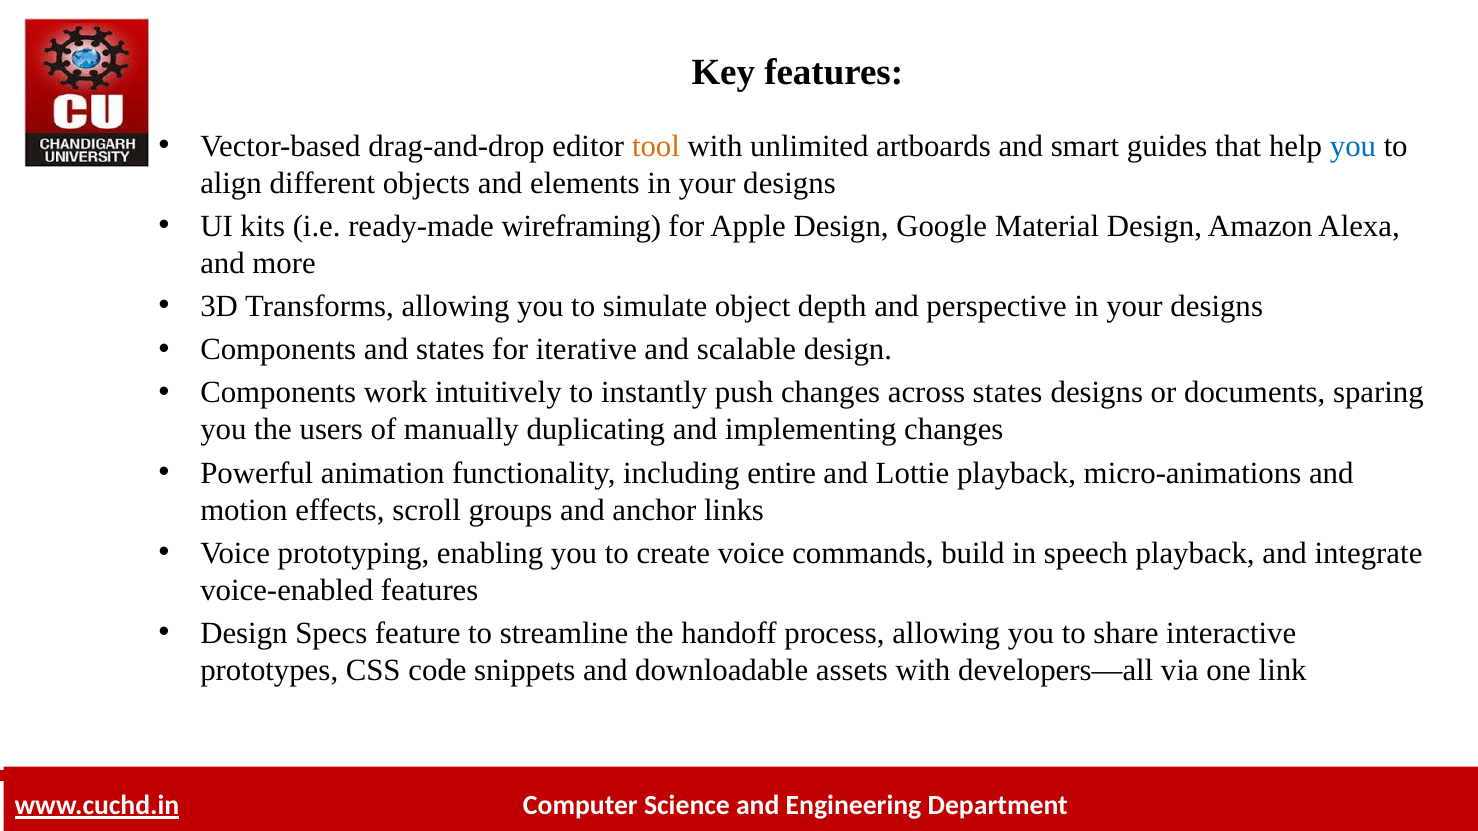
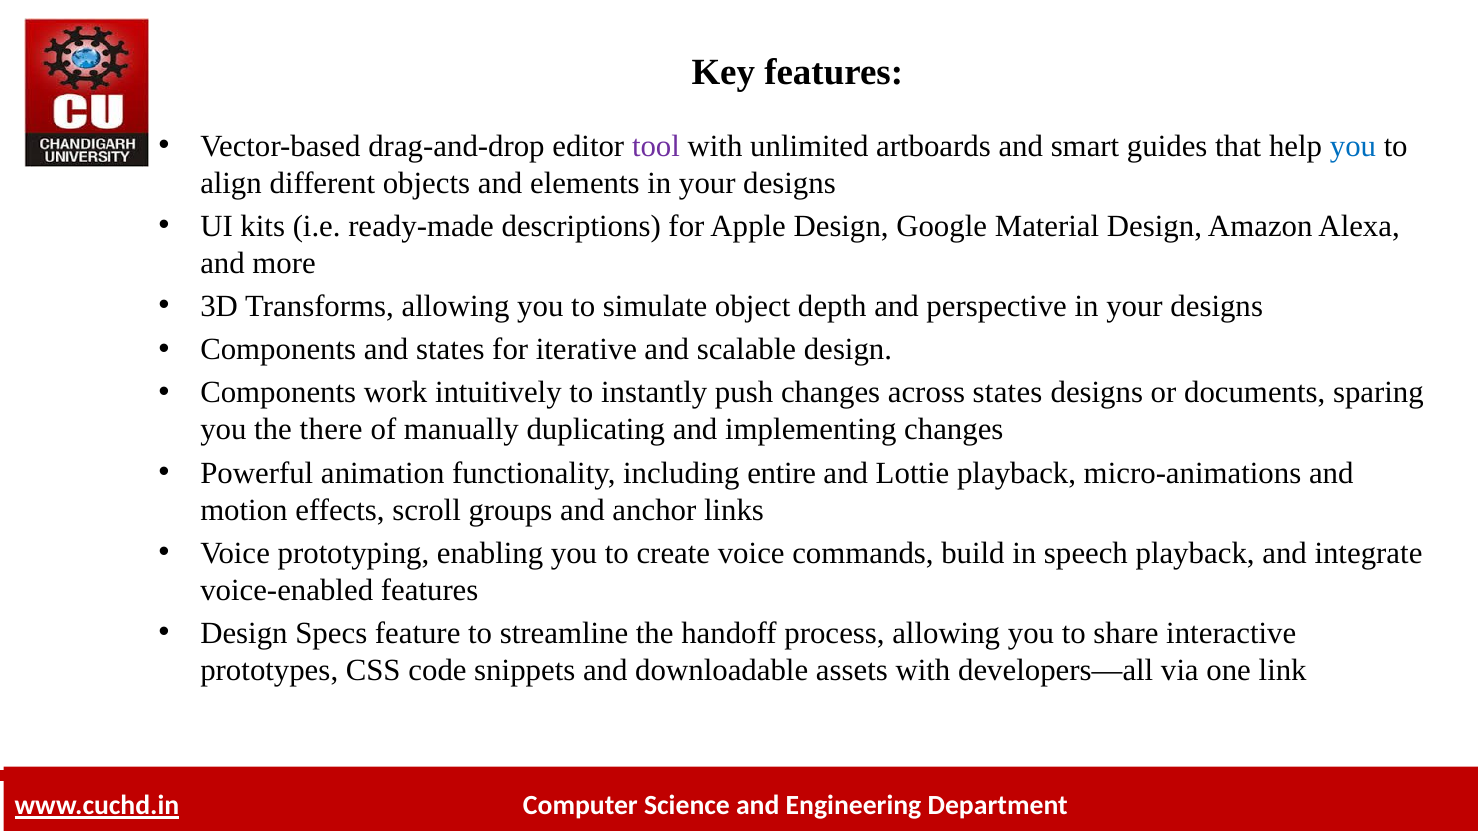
tool colour: orange -> purple (656, 146)
wireframing: wireframing -> descriptions (581, 226)
users: users -> there (331, 430)
